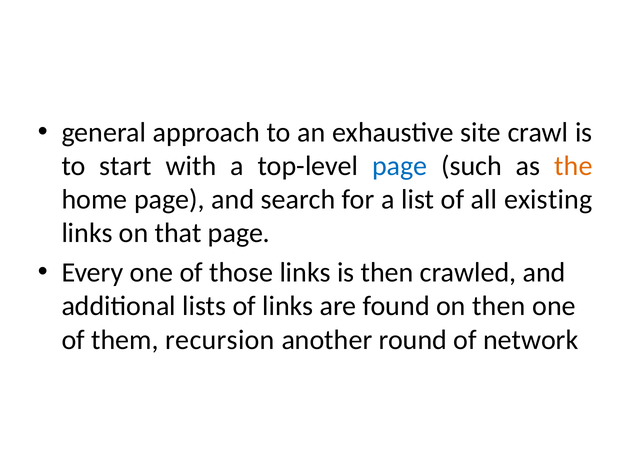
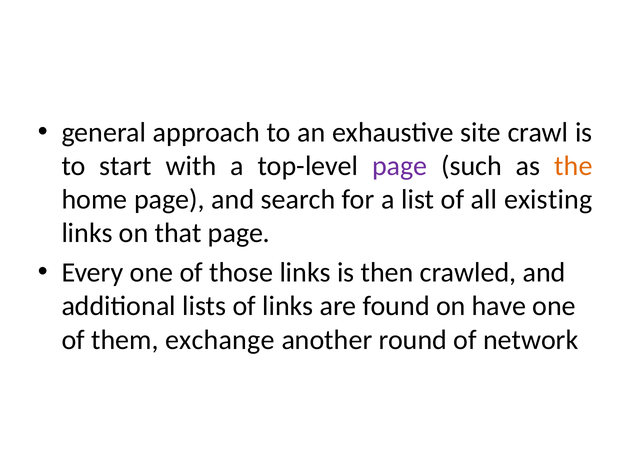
page colour: blue -> purple (400, 166)
on then: then -> have (499, 306)
recursion: recursion -> exchange (220, 340)
